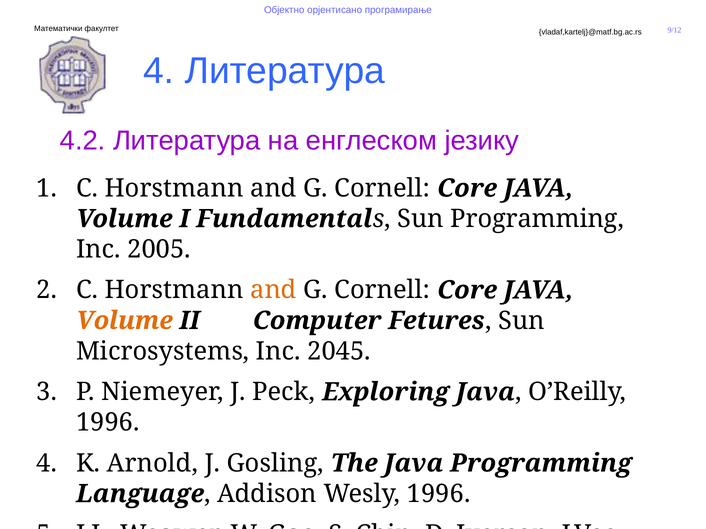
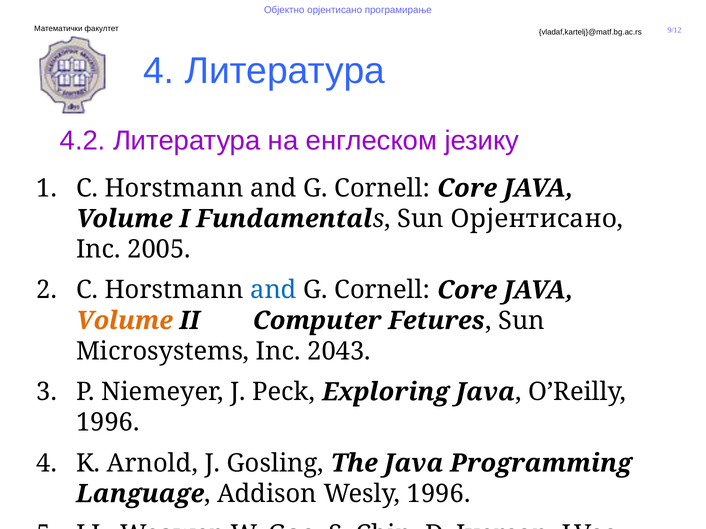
Sun Programming: Programming -> Орјентисано (537, 219)
and colour: orange -> blue (273, 290)
2045: 2045 -> 2043 (339, 352)
